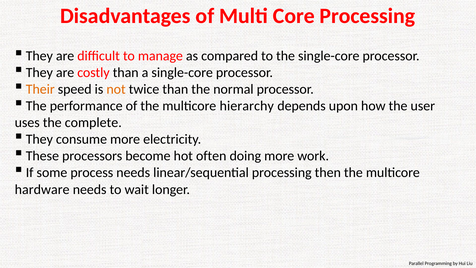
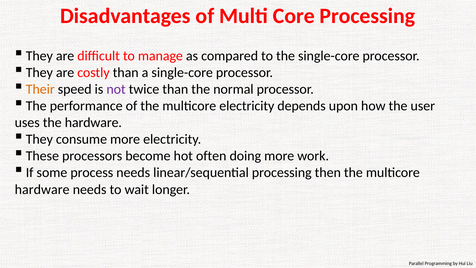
not colour: orange -> purple (116, 89)
multicore hierarchy: hierarchy -> electricity (247, 106)
the complete: complete -> hardware (93, 123)
